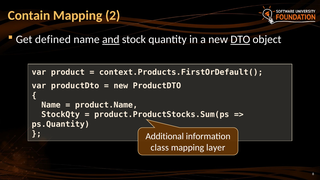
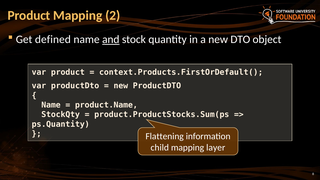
Contain: Contain -> Product (29, 16)
DTO underline: present -> none (240, 39)
Additional: Additional -> Flattening (165, 136)
class: class -> child (160, 148)
